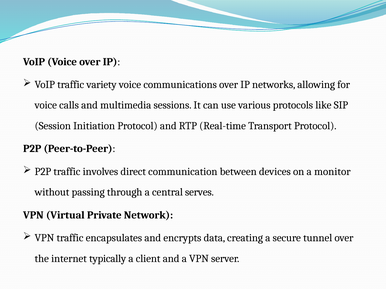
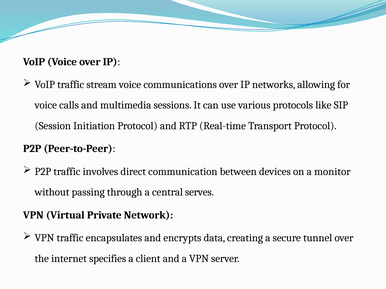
variety: variety -> stream (102, 85)
typically: typically -> specifies (108, 259)
